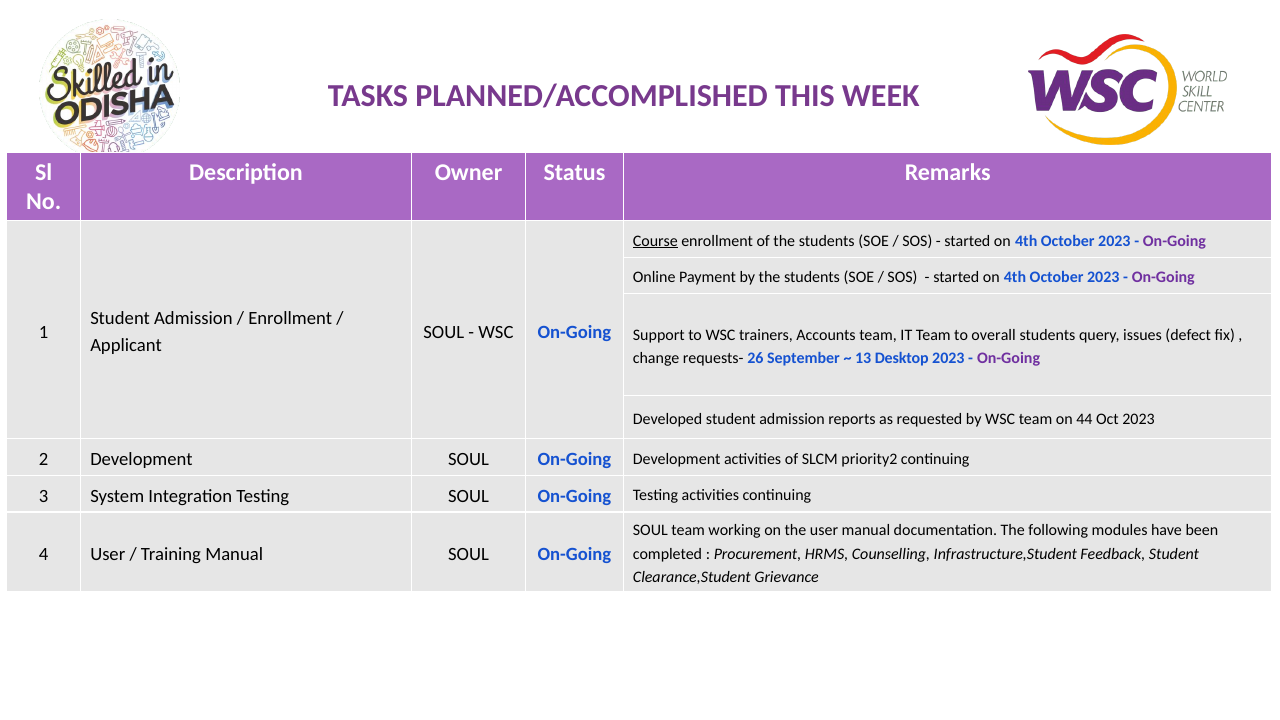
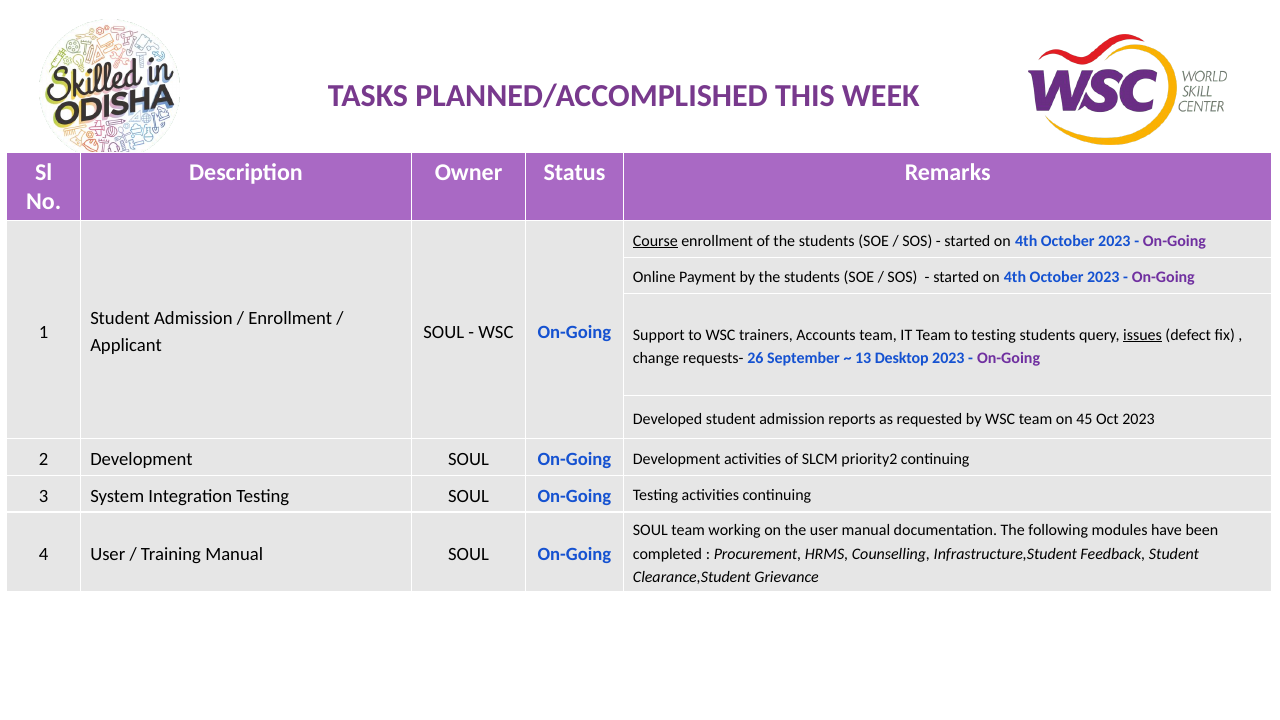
to overall: overall -> testing (994, 335)
issues underline: none -> present (1142, 335)
44: 44 -> 45 (1084, 419)
